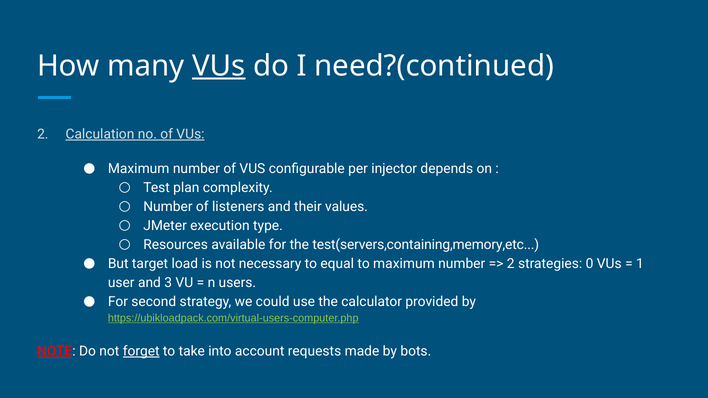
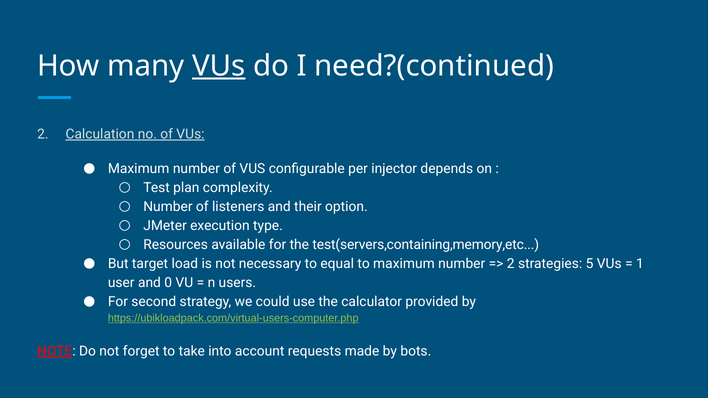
values: values -> option (346, 207)
0: 0 -> 5 (590, 264)
3: 3 -> 0 (168, 283)
forget underline: present -> none (141, 351)
